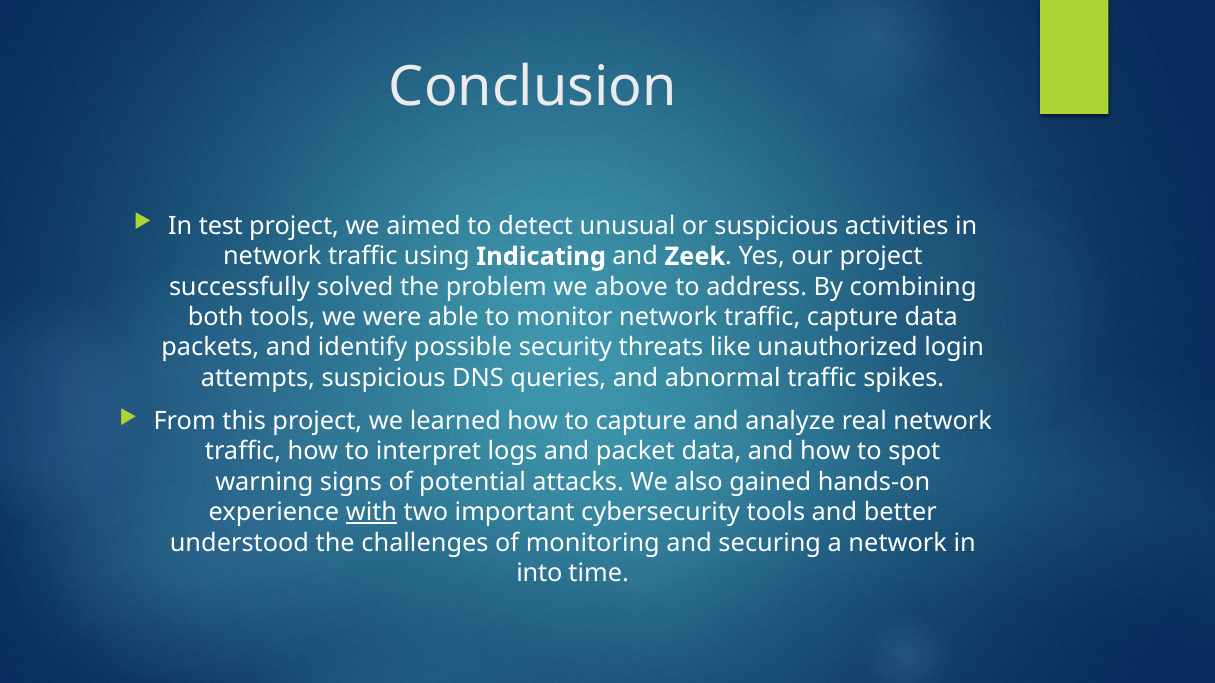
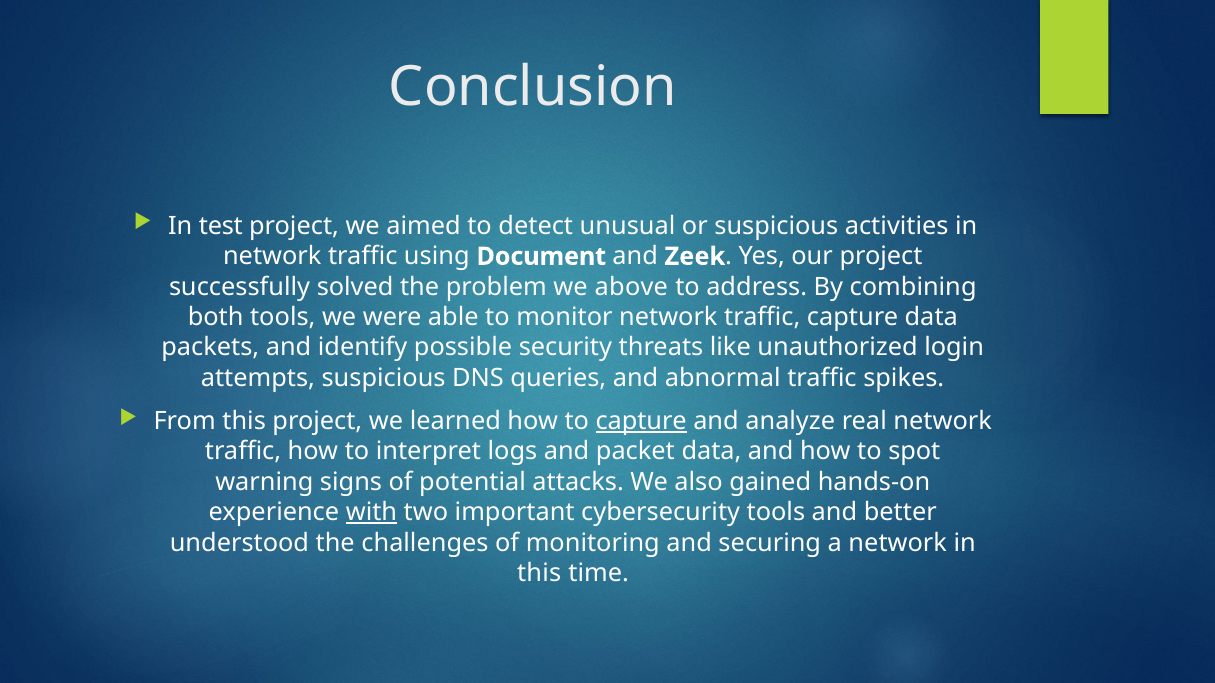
Indicating: Indicating -> Document (541, 257)
capture underline: none -> present (641, 421)
into: into -> this (539, 573)
